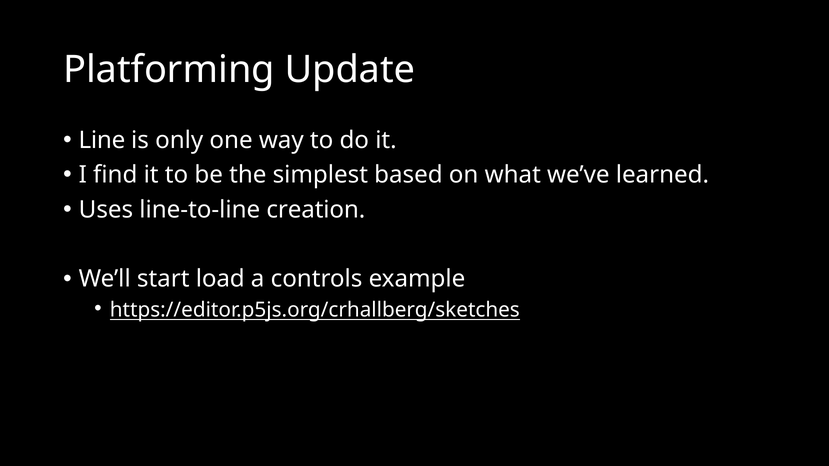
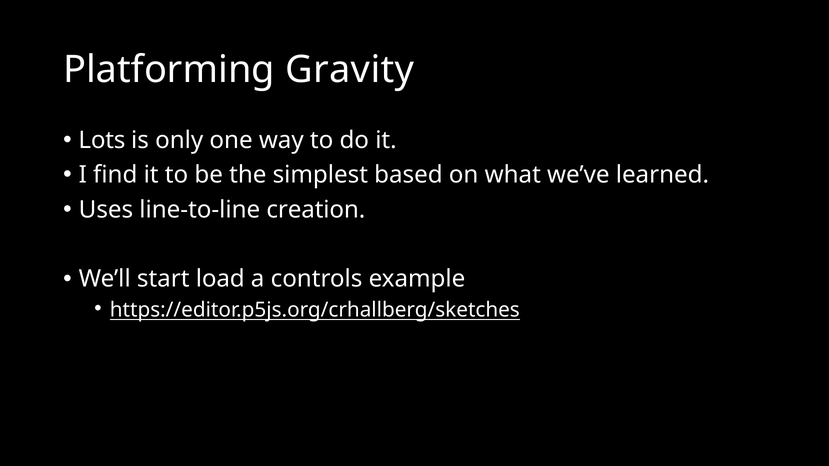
Update: Update -> Gravity (350, 70)
Line: Line -> Lots (102, 140)
